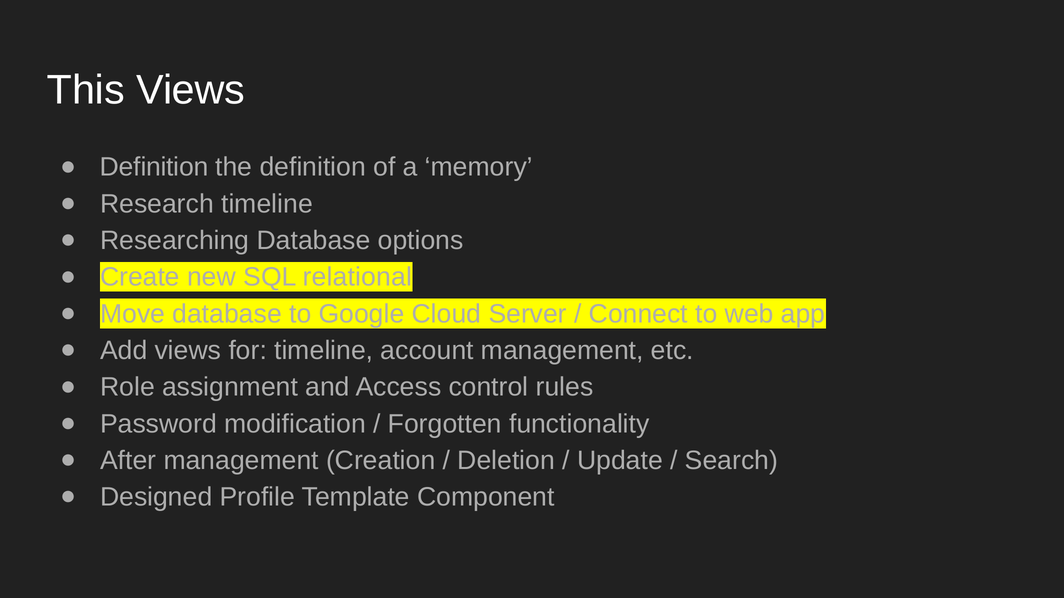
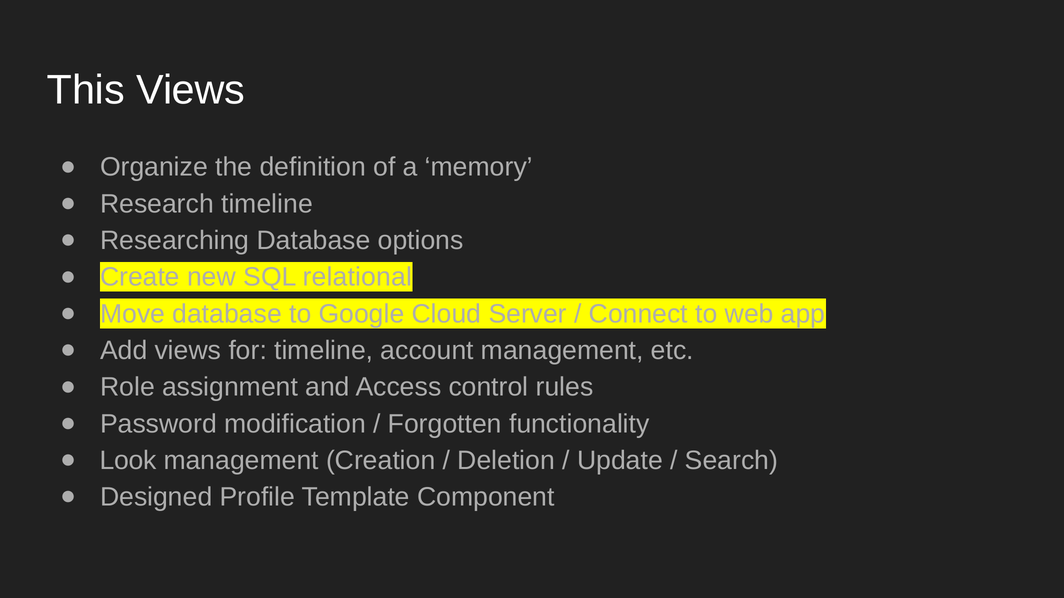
Definition: Definition -> Organize (154, 167)
After: After -> Look (128, 461)
